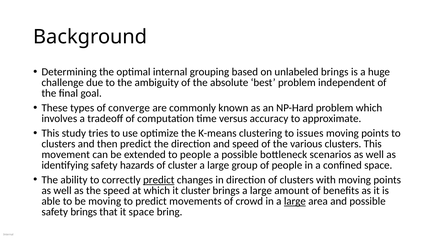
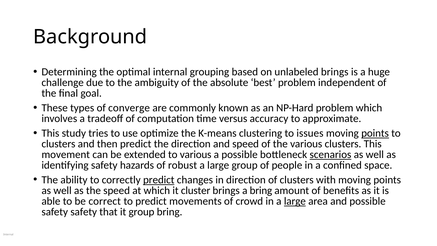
points underline: none -> present (375, 133)
to people: people -> various (196, 154)
scenarios underline: none -> present (330, 154)
of cluster: cluster -> robust (183, 165)
brings a large: large -> bring (261, 190)
be moving: moving -> correct (105, 201)
safety brings: brings -> safety (84, 212)
it space: space -> group (141, 212)
